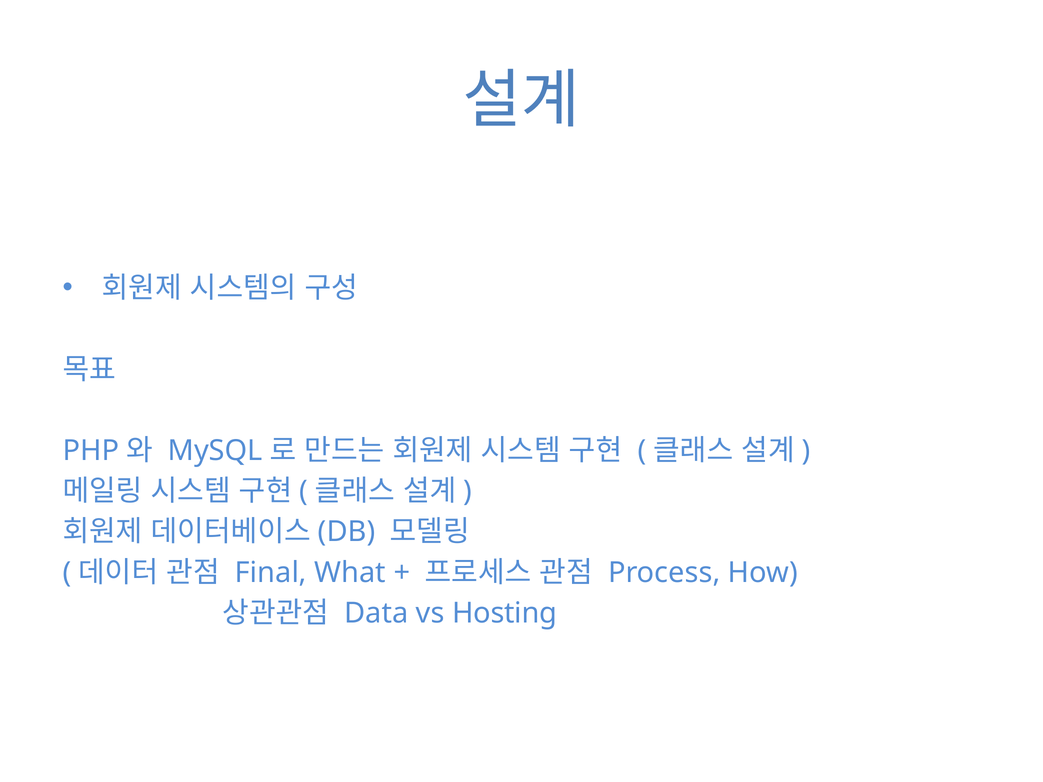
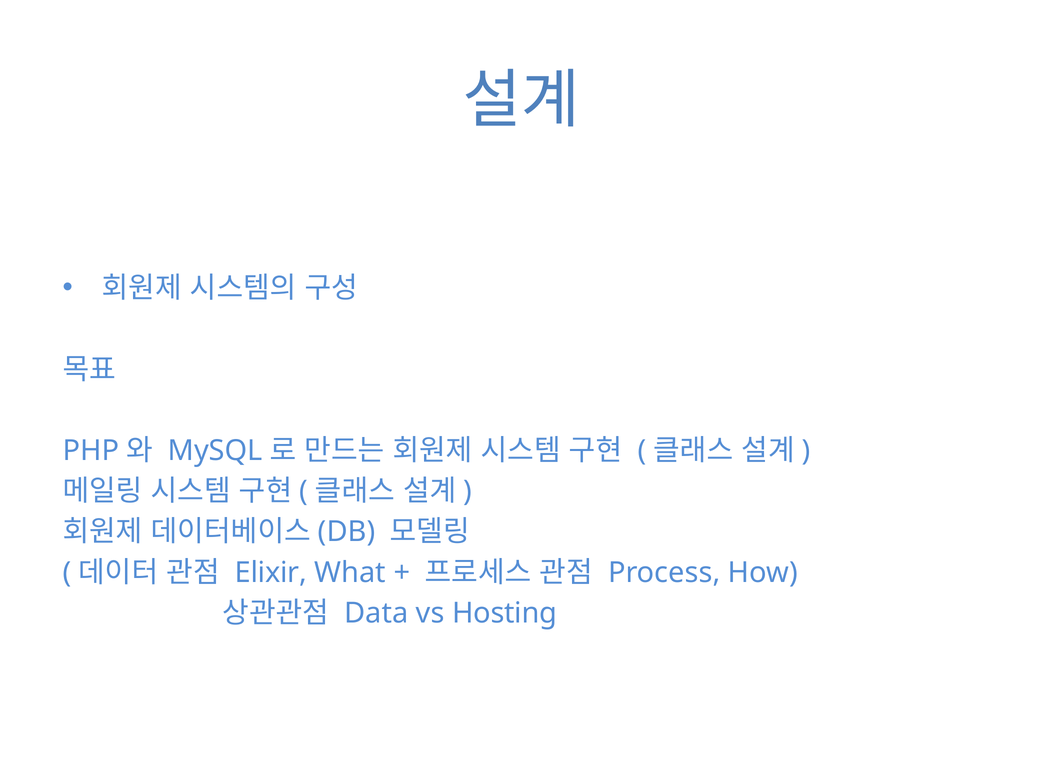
Final: Final -> Elixir (271, 573)
